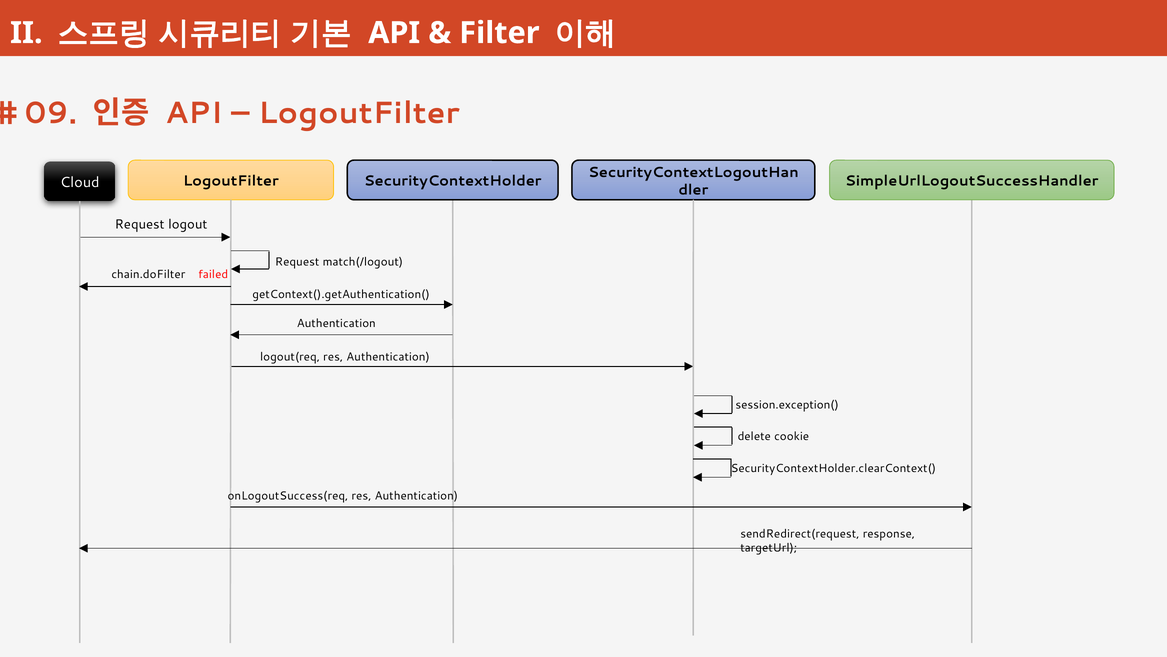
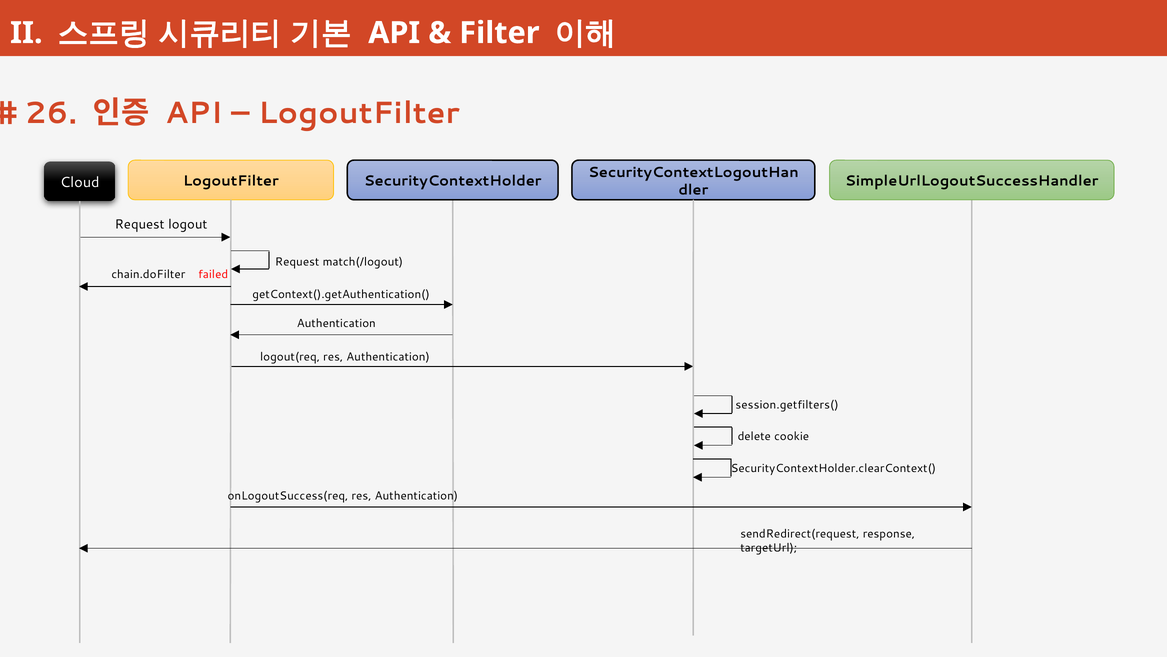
09: 09 -> 26 (51, 113)
session.exception(: session.exception( -> session.getfilters( (787, 404)
